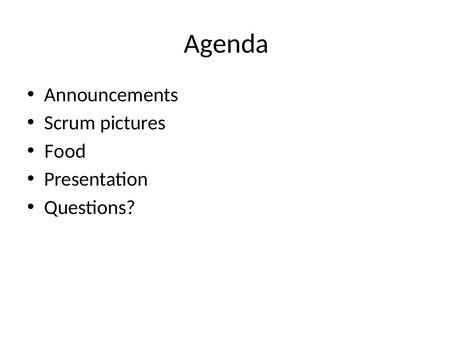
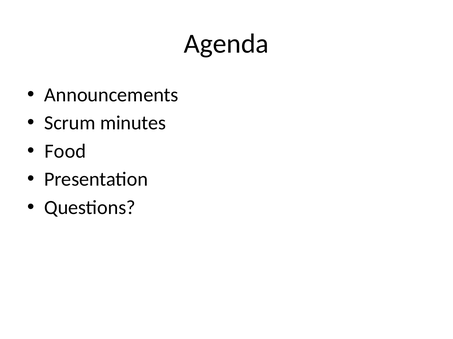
pictures: pictures -> minutes (133, 123)
